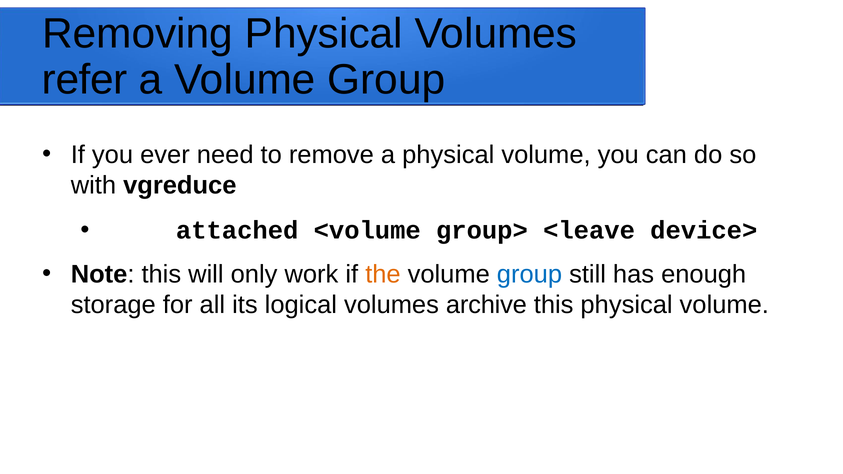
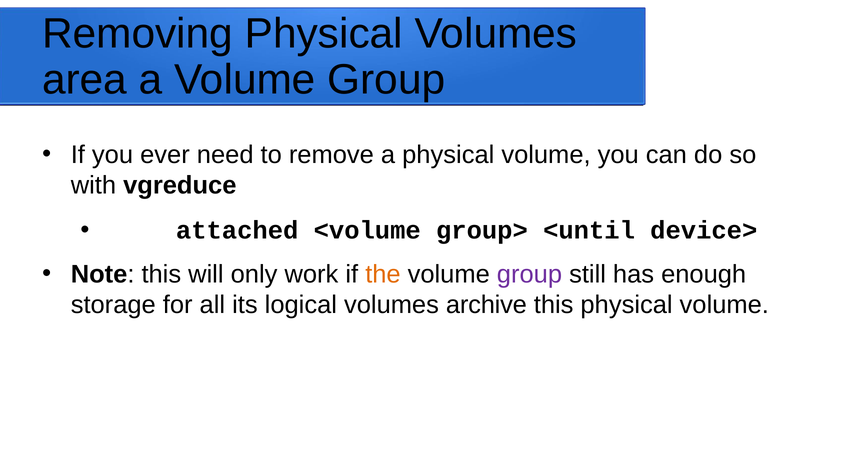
refer: refer -> area (85, 80)
<leave: <leave -> <until (589, 231)
group colour: blue -> purple (529, 274)
